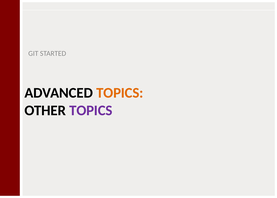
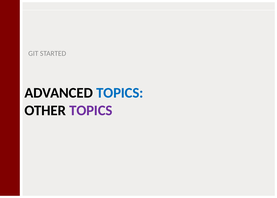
TOPICS colour: orange -> blue (120, 93)
